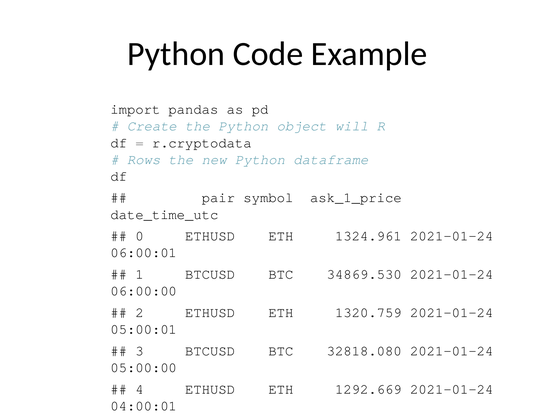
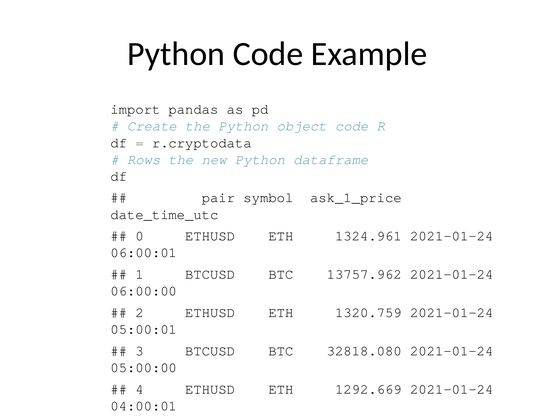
object will: will -> code (352, 126)
34869.530: 34869.530 -> 13757.962 (364, 274)
